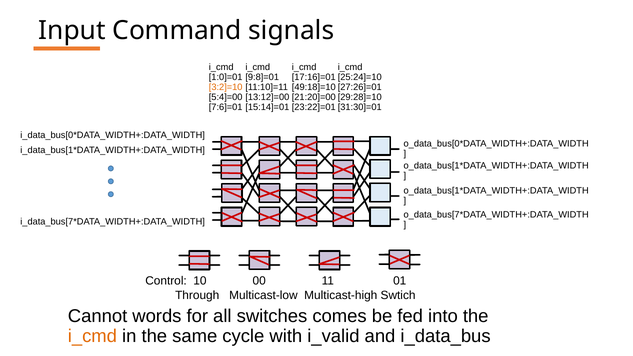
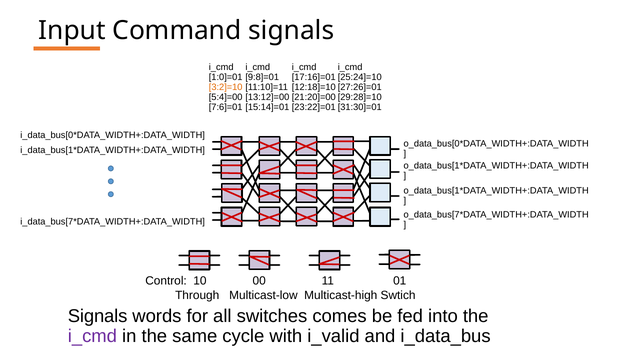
49:18]=10: 49:18]=10 -> 12:18]=10 (314, 87)
Cannot: Cannot -> Signals (98, 316)
i_cmd colour: orange -> purple (92, 336)
